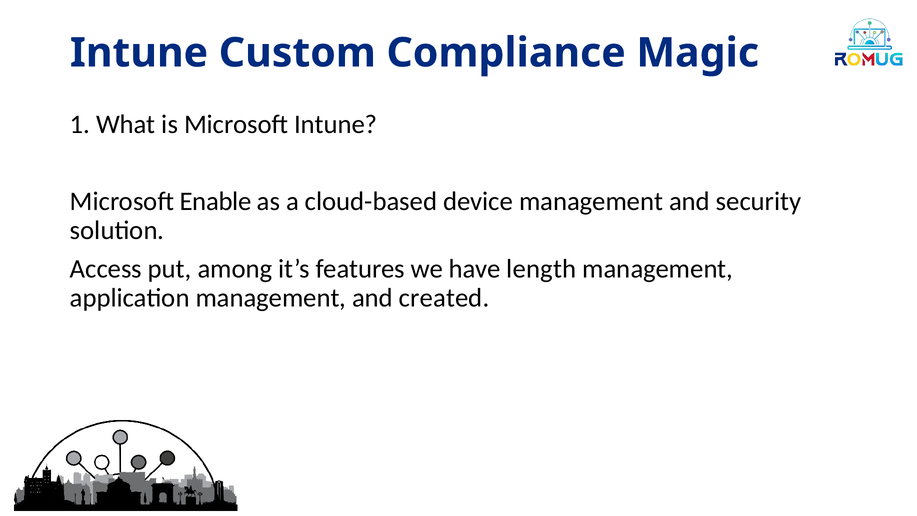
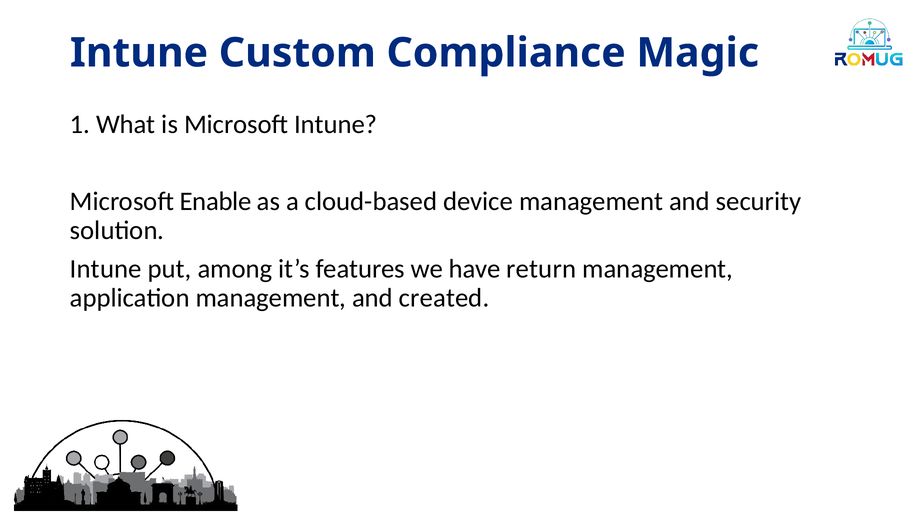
Access: Access -> Intune (106, 269)
length: length -> return (541, 269)
